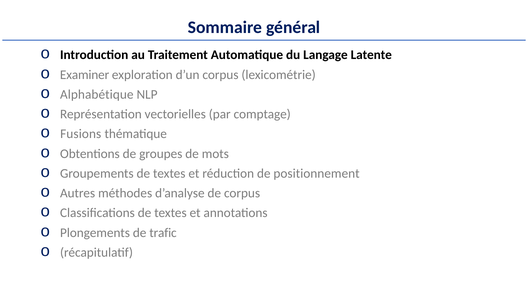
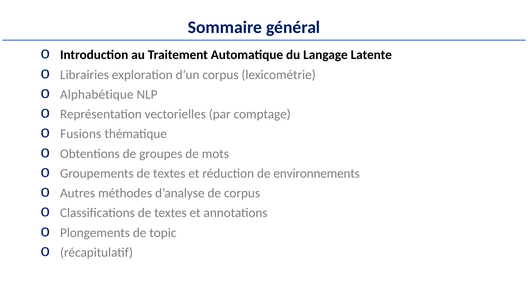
Examiner: Examiner -> Librairies (85, 75)
positionnement: positionnement -> environnements (317, 173)
trafic: trafic -> topic (163, 233)
